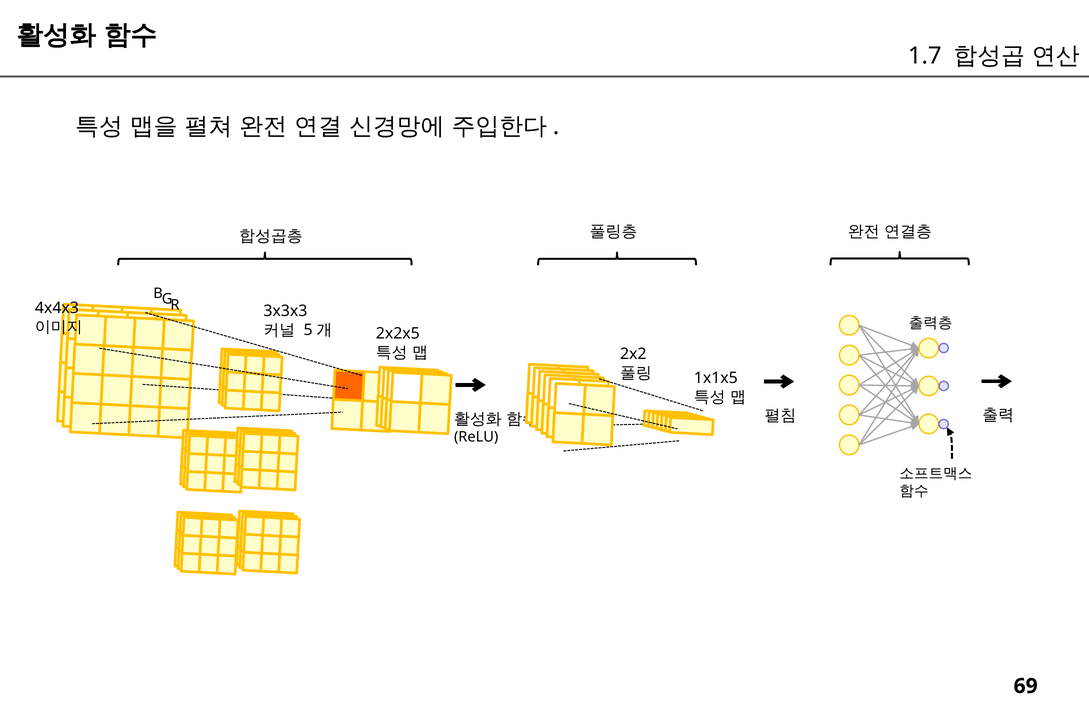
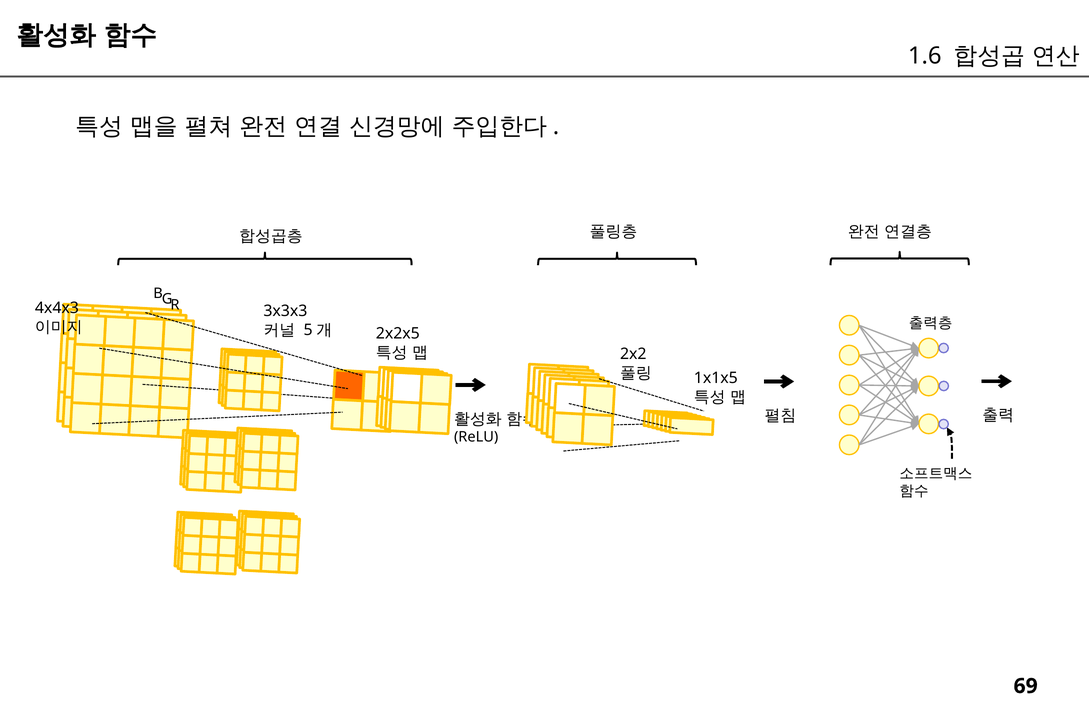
1.7: 1.7 -> 1.6 (925, 56)
